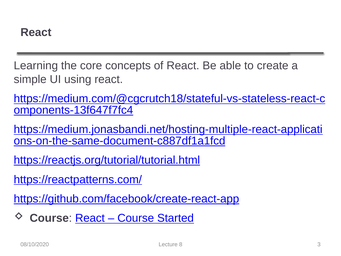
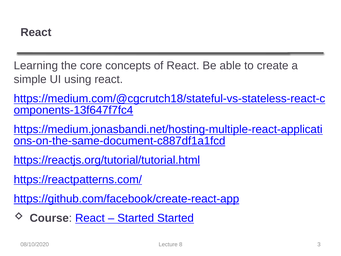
Course: Course -> Started (136, 218)
